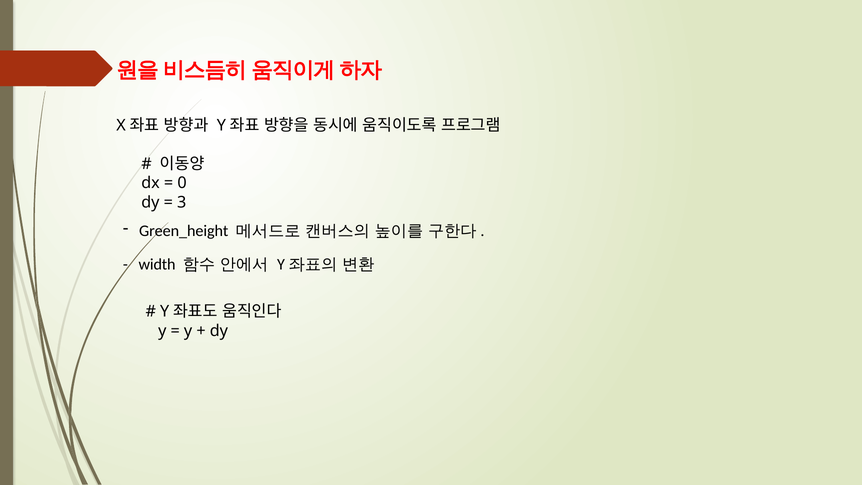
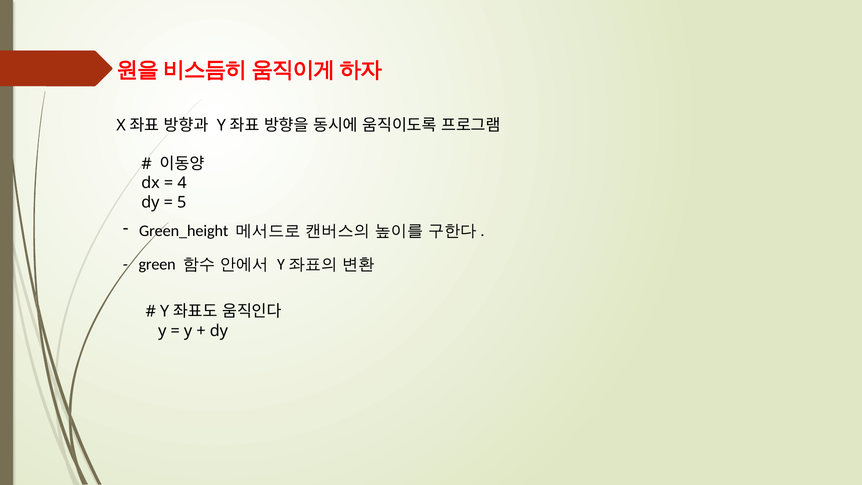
0: 0 -> 4 (182, 183)
3: 3 -> 5 (182, 202)
width: width -> green (157, 264)
